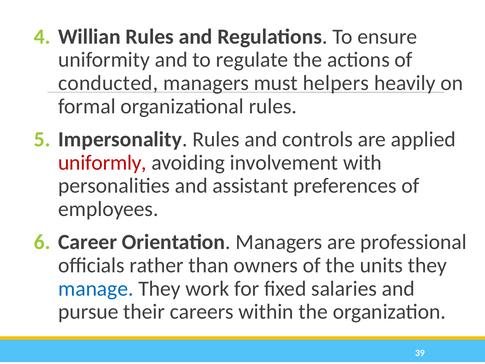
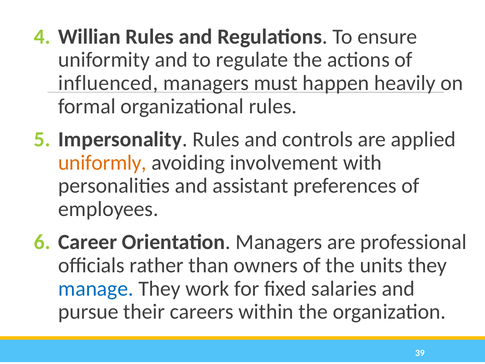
conducted: conducted -> influenced (108, 83)
helpers: helpers -> happen (336, 83)
uniformly colour: red -> orange (102, 162)
